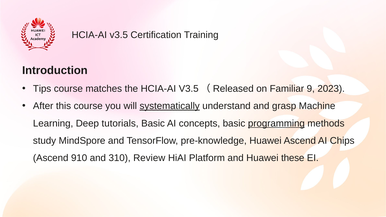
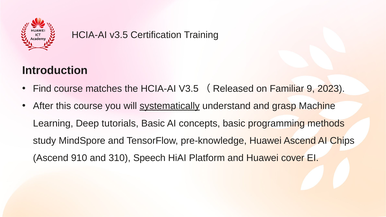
Tips: Tips -> Find (42, 89)
programming underline: present -> none (276, 123)
Review: Review -> Speech (149, 158)
these: these -> cover (293, 158)
